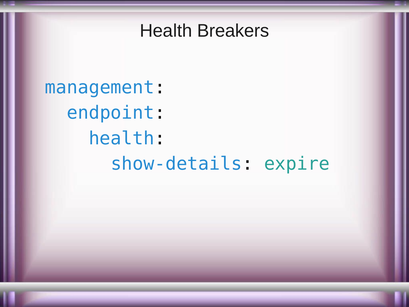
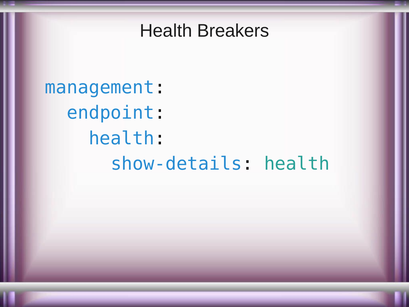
show-details expire: expire -> health (297, 164)
